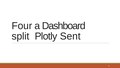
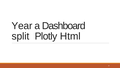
Four: Four -> Year (22, 26)
Sent: Sent -> Html (70, 36)
